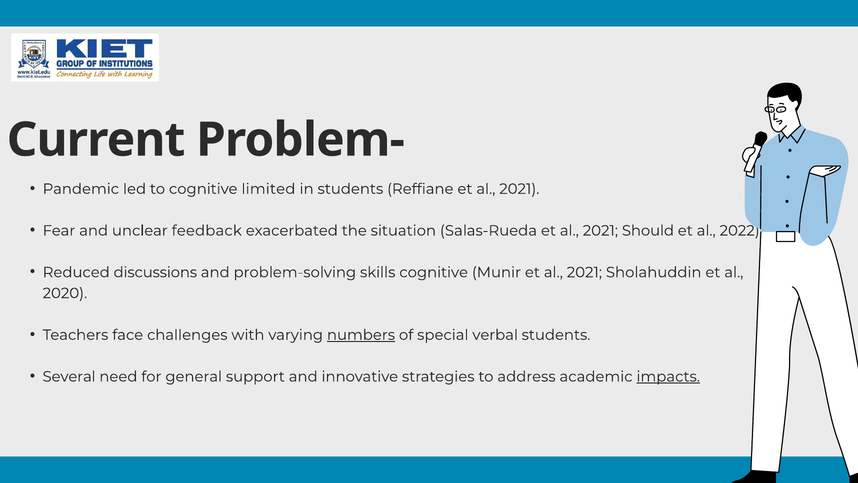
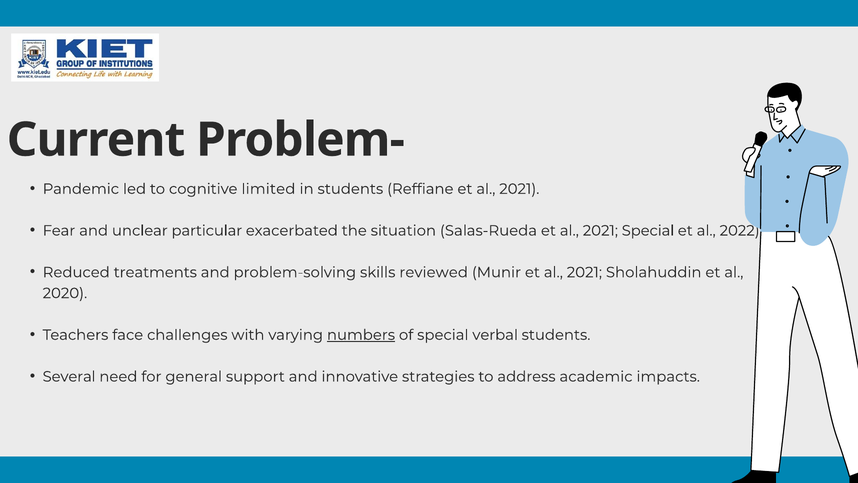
feedback: feedback -> particular (207, 230)
2021 Should: Should -> Special (648, 230)
discussions: discussions -> treatments (155, 272)
skills cognitive: cognitive -> reviewed (434, 272)
impacts underline: present -> none (668, 376)
